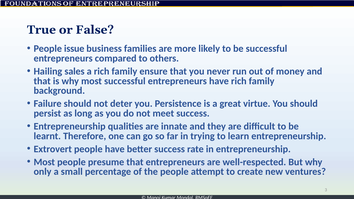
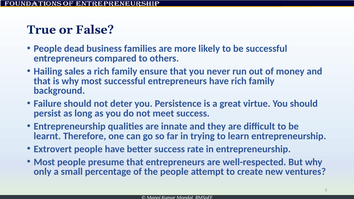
issue: issue -> dead (74, 49)
